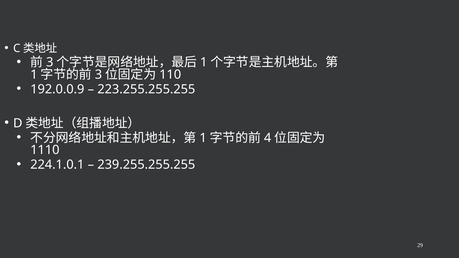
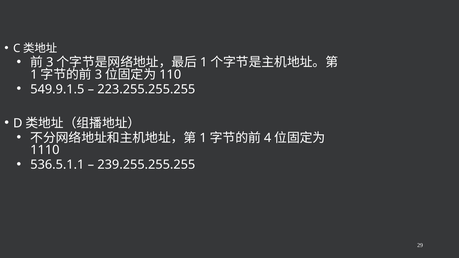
192.0.0.9: 192.0.0.9 -> 549.9.1.5 (57, 89)
224.1.0.1: 224.1.0.1 -> 536.5.1.1 (57, 165)
